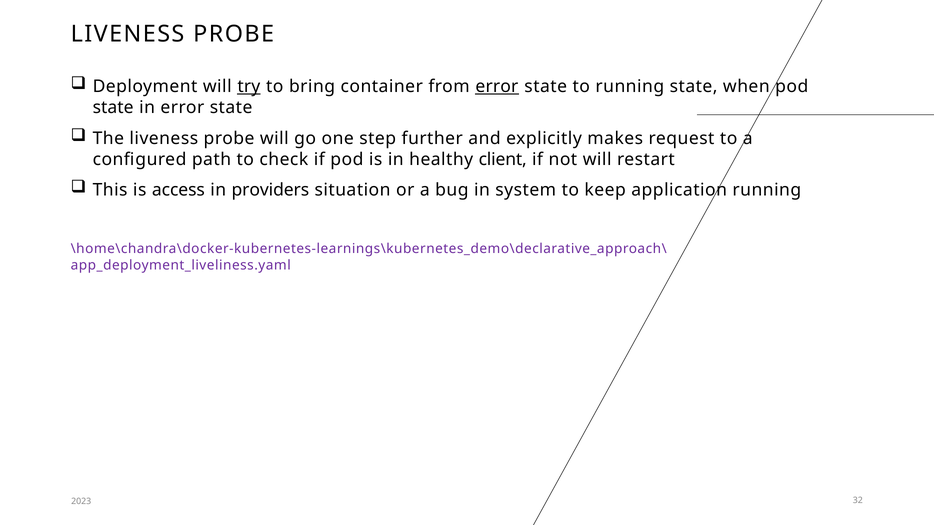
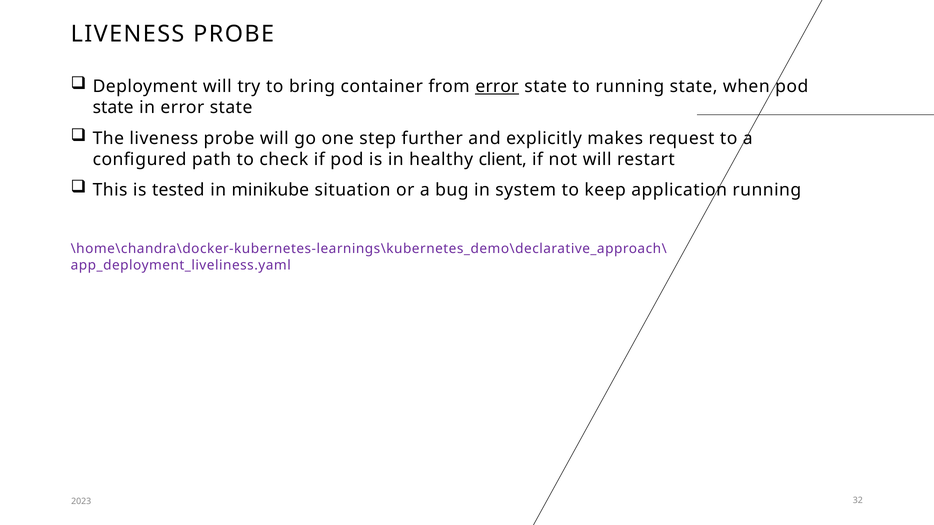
try underline: present -> none (249, 87)
access: access -> tested (178, 190)
providers: providers -> minikube (270, 190)
